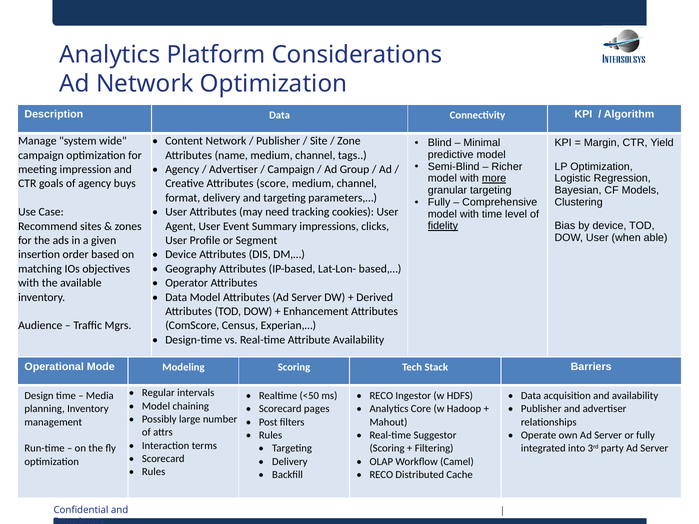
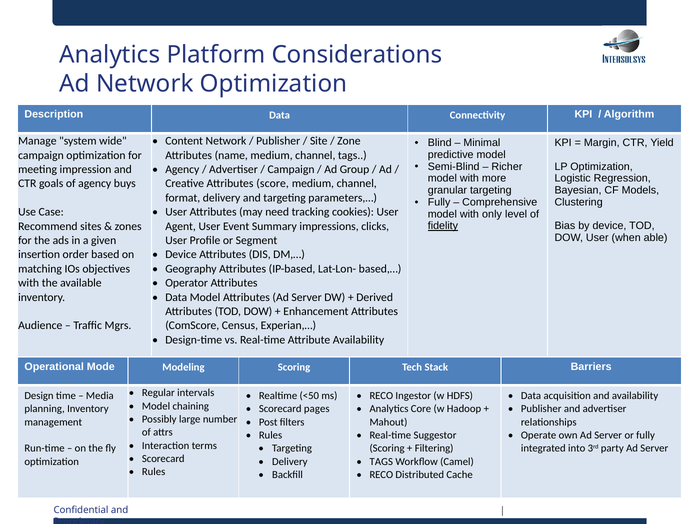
more underline: present -> none (494, 178)
with time: time -> only (492, 214)
OLAP: OLAP -> TAGS (381, 462)
